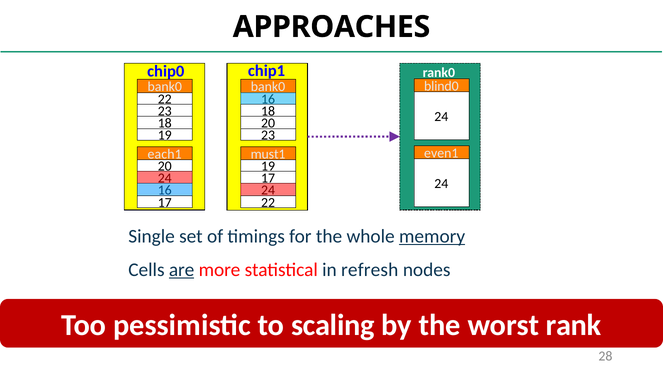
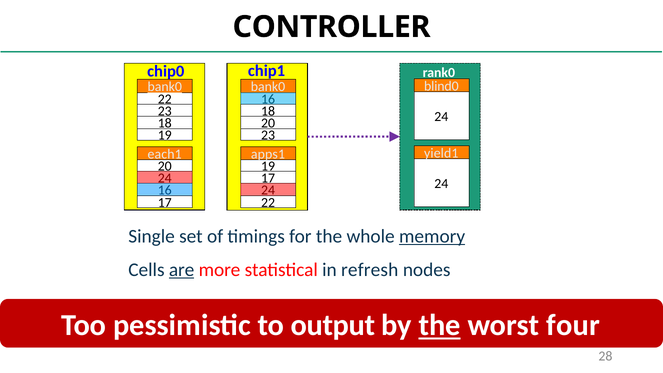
APPROACHES: APPROACHES -> CONTROLLER (332, 27)
bank0 underline: none -> present (165, 87)
even1: even1 -> yield1 (441, 153)
must1: must1 -> apps1 (268, 154)
scaling: scaling -> output (333, 325)
the underline: none -> present (440, 325)
rank: rank -> four (573, 325)
